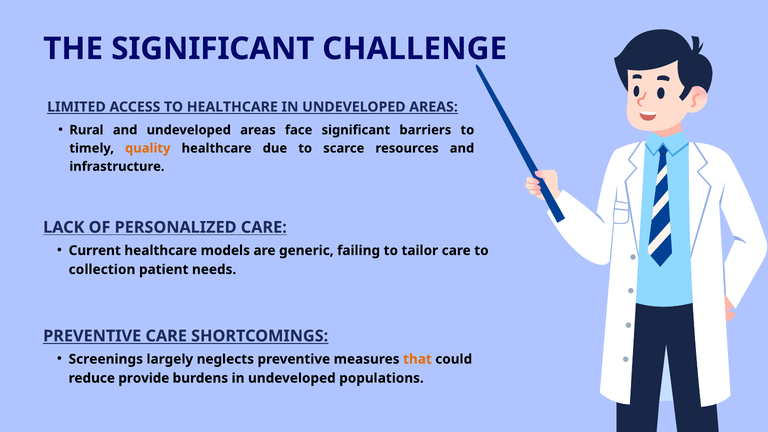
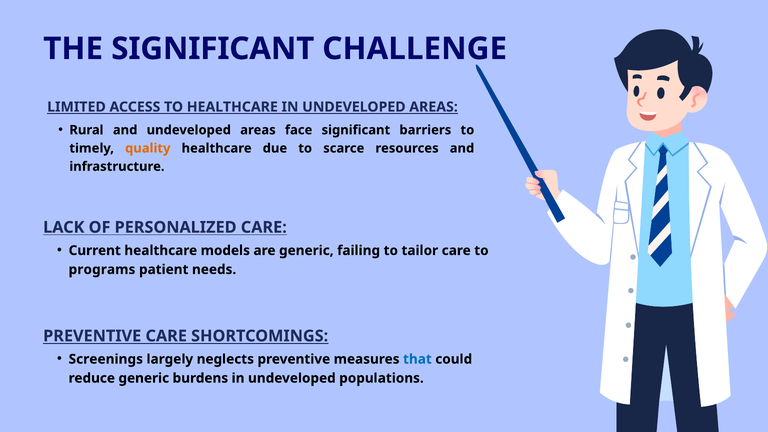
collection: collection -> programs (102, 270)
that colour: orange -> blue (417, 359)
reduce provide: provide -> generic (144, 378)
